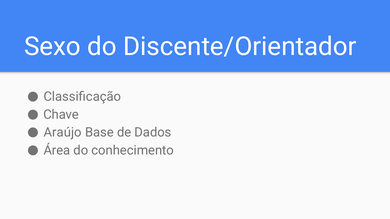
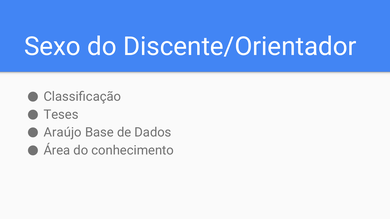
Chave: Chave -> Teses (61, 115)
